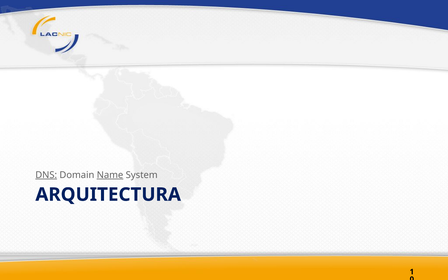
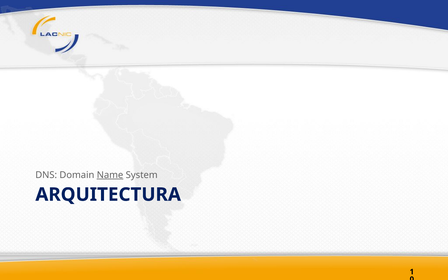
DNS underline: present -> none (46, 175)
